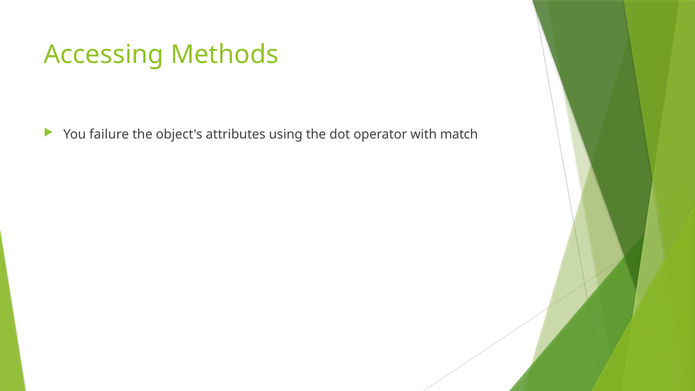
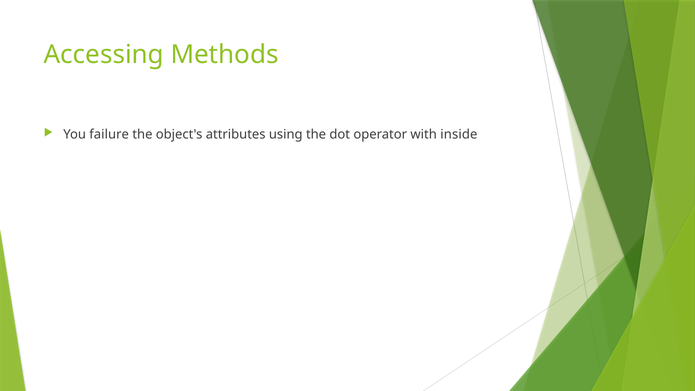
match: match -> inside (459, 135)
